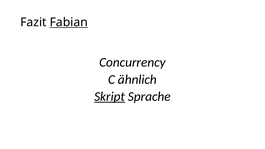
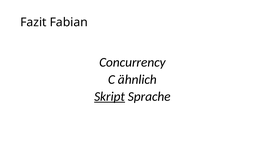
Fabian underline: present -> none (69, 22)
